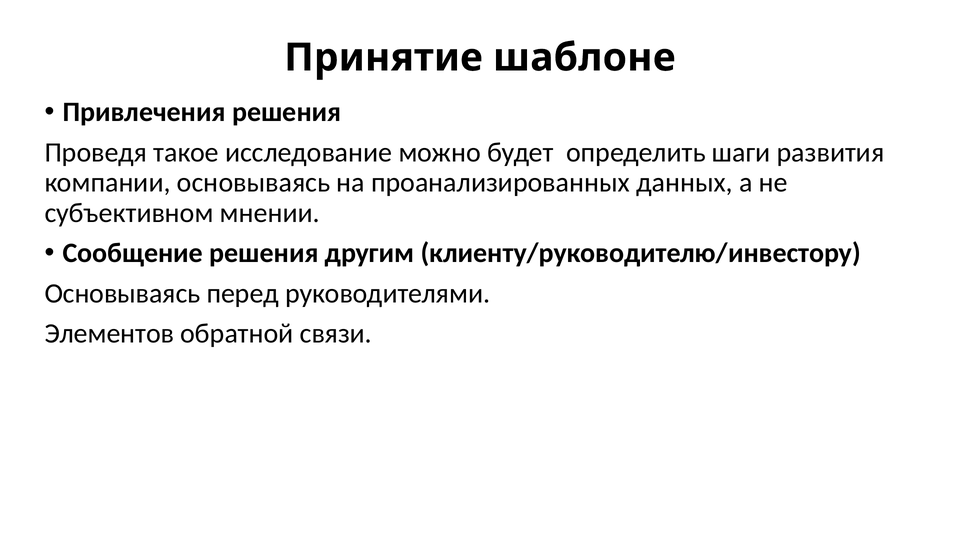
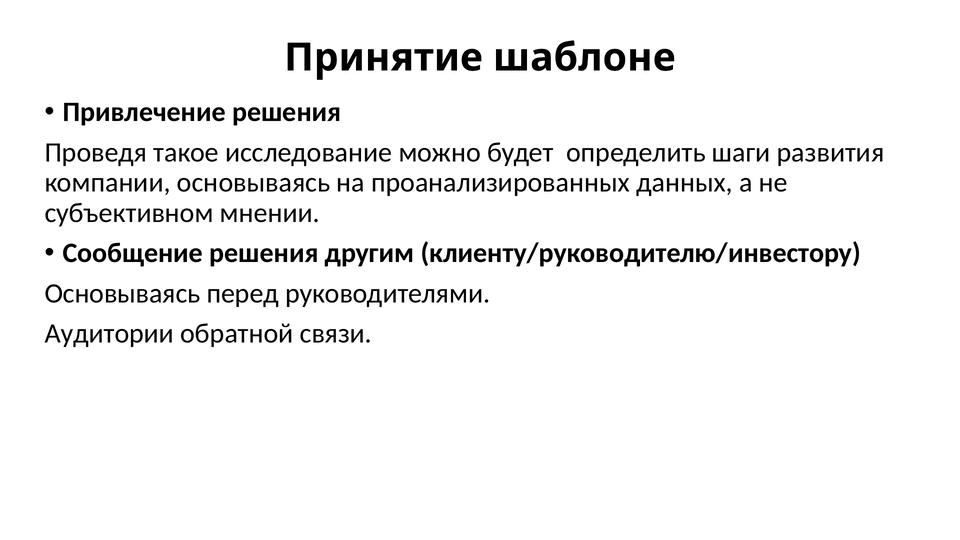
Привлечения: Привлечения -> Привлечение (144, 112)
Элементов: Элементов -> Аудитории (109, 334)
